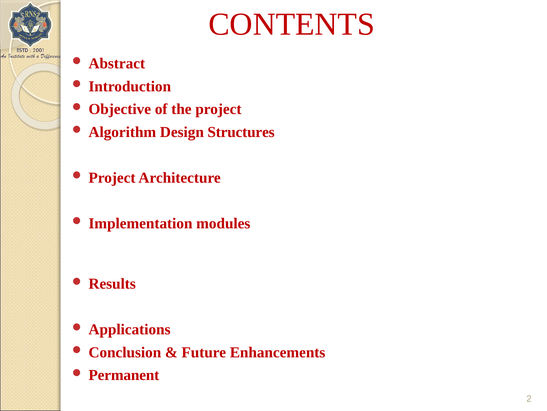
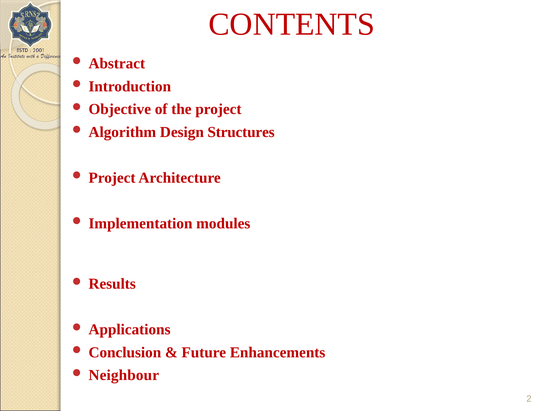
Permanent: Permanent -> Neighbour (124, 375)
